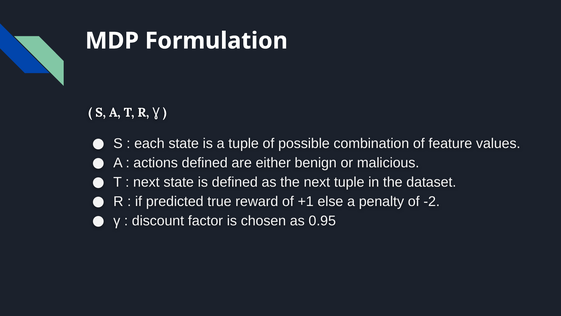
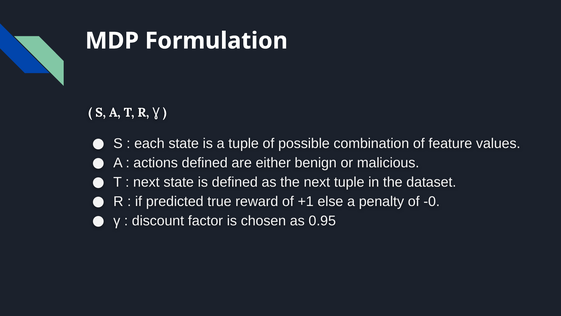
-2: -2 -> -0 (432, 201)
